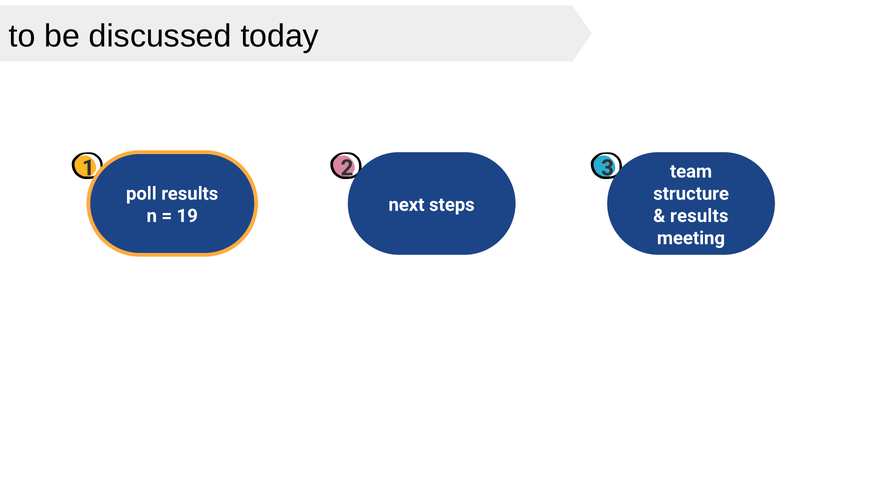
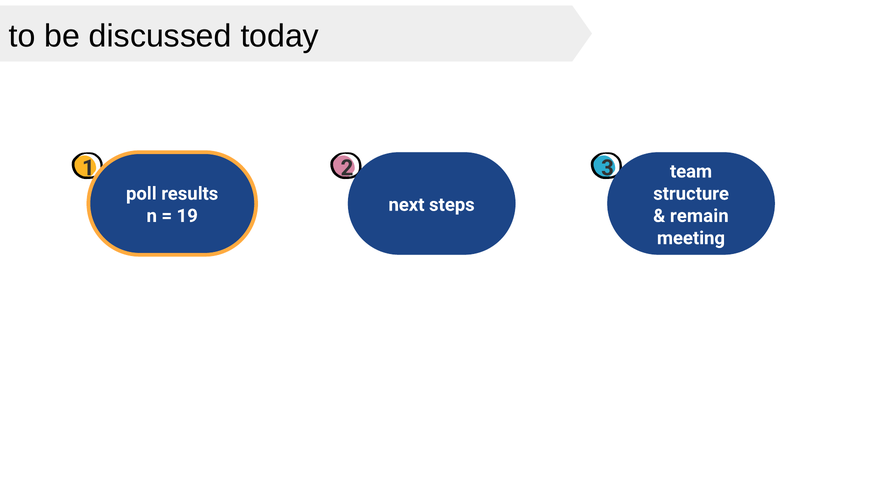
results: results -> remain (699, 216)
